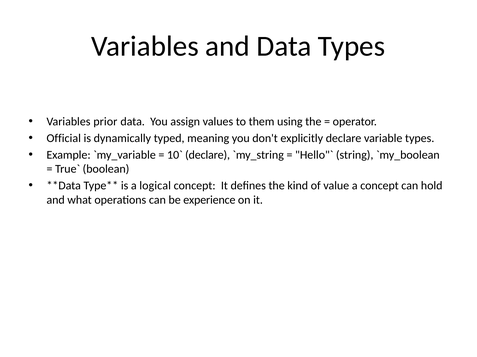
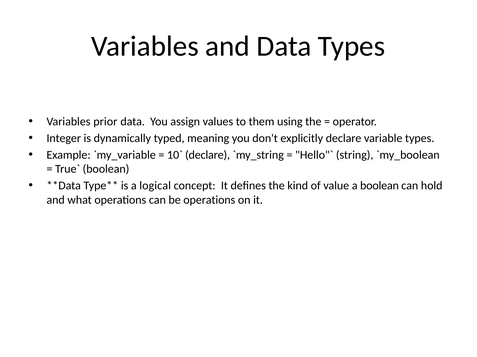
Official: Official -> Integer (64, 138)
a concept: concept -> boolean (380, 186)
be experience: experience -> operations (209, 200)
